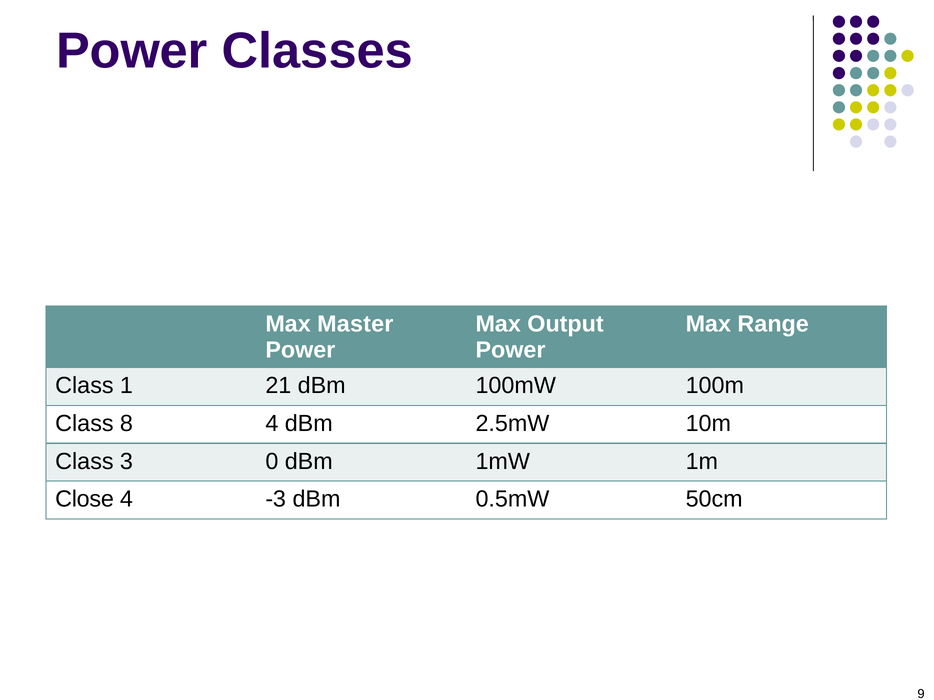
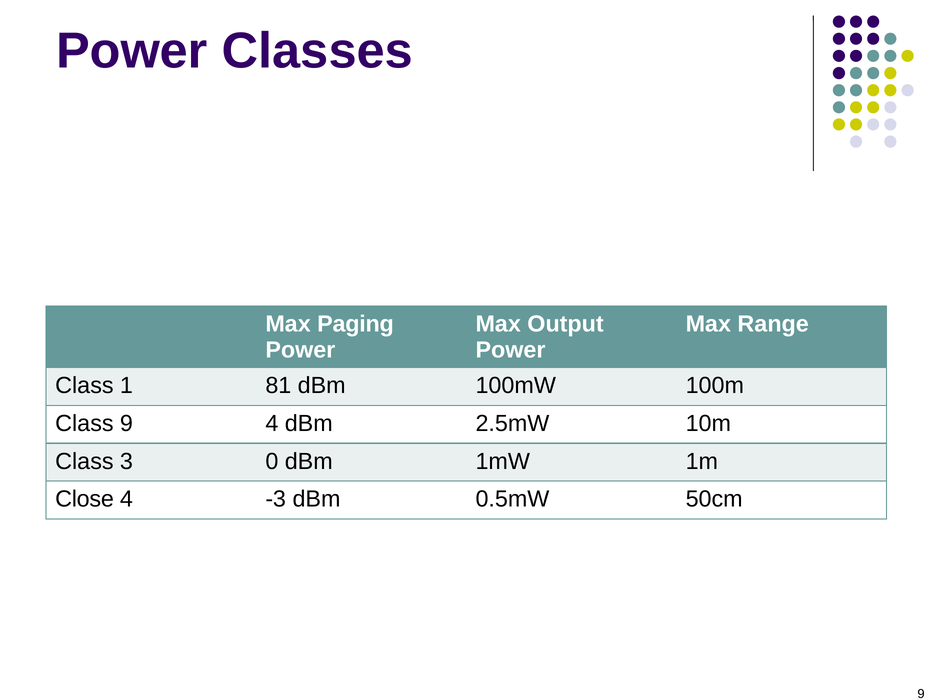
Master: Master -> Paging (355, 324)
21: 21 -> 81 (278, 386)
Class 8: 8 -> 9 (126, 424)
